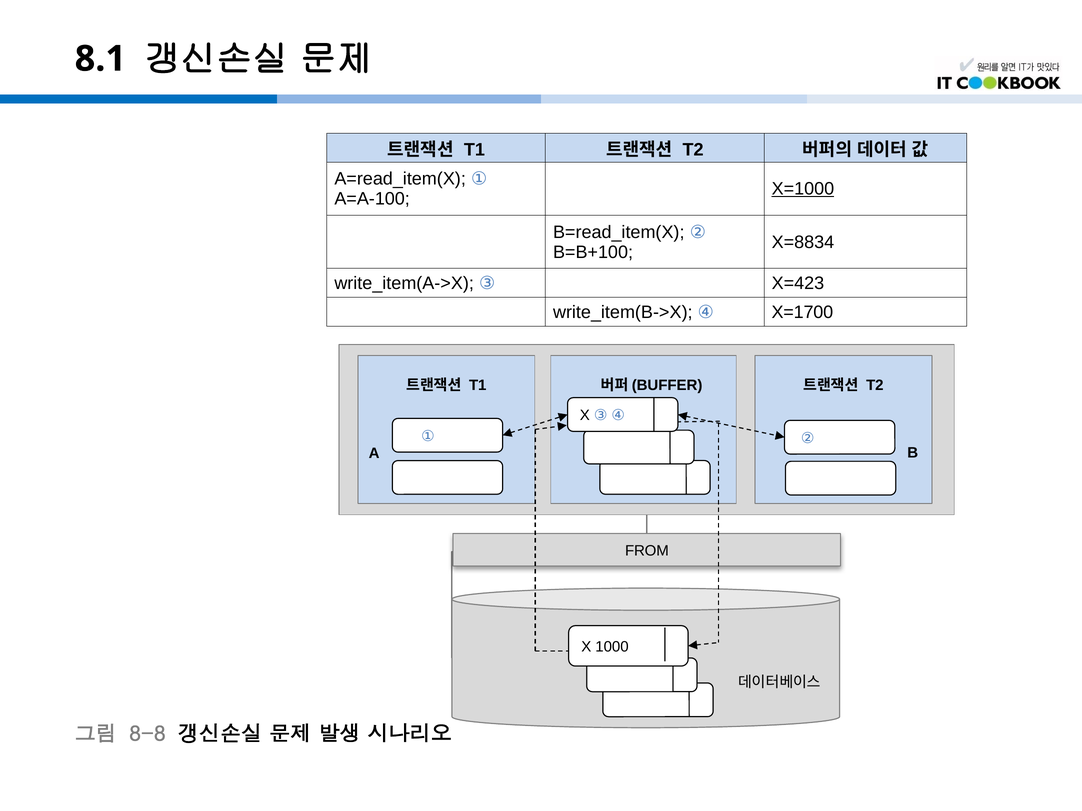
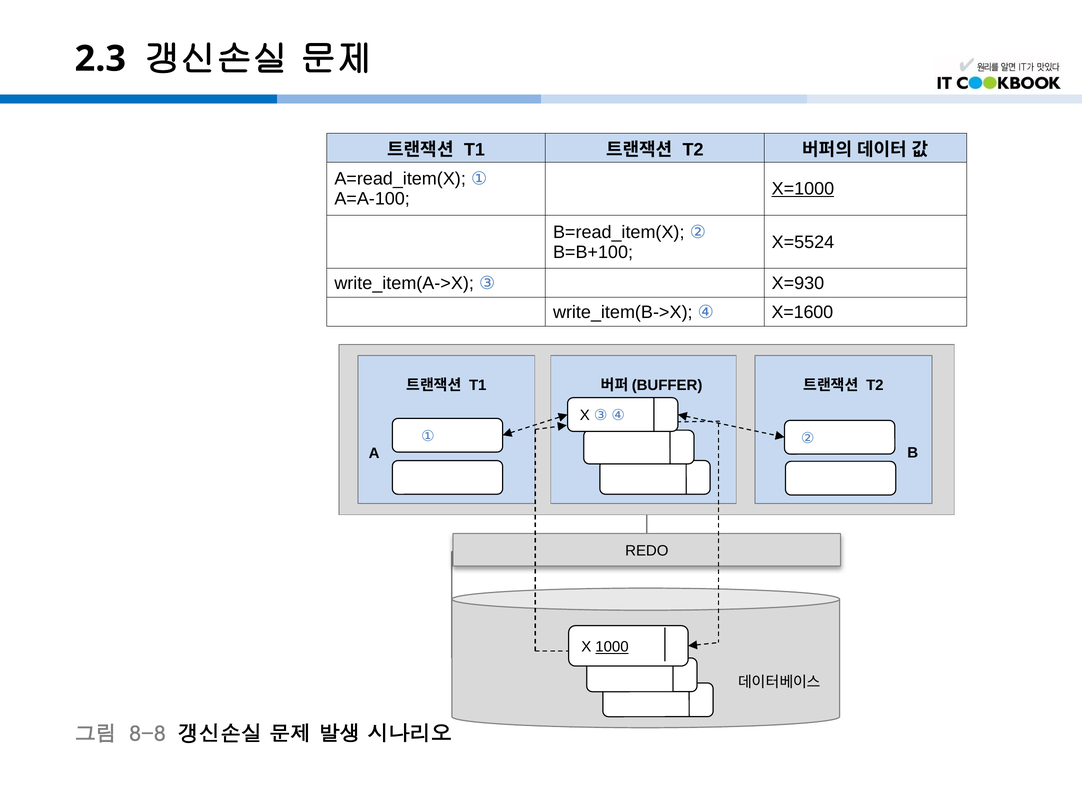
8.1: 8.1 -> 2.3 (100, 59)
X=8834: X=8834 -> X=5524 (803, 242)
X=423: X=423 -> X=930 (798, 283)
X=1700: X=1700 -> X=1600 (802, 312)
FROM: FROM -> REDO (647, 551)
1000 underline: none -> present (612, 647)
